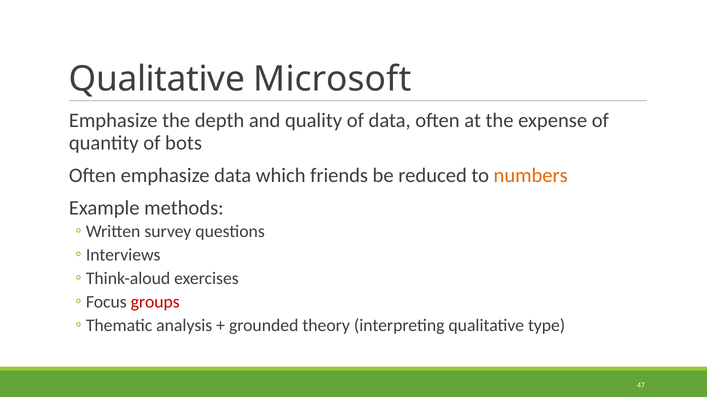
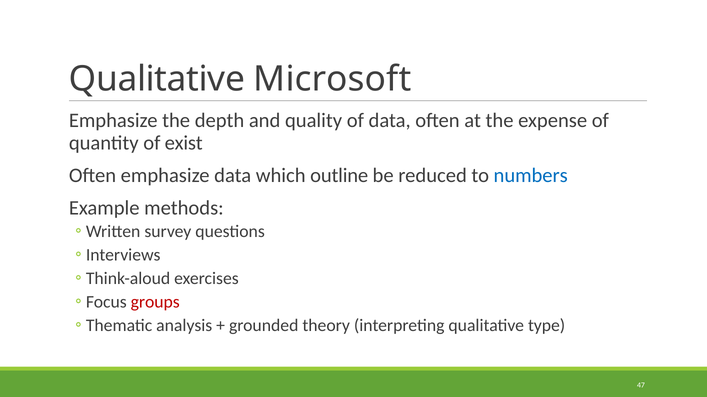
bots: bots -> exist (184, 143)
friends: friends -> outline (339, 176)
numbers colour: orange -> blue (531, 176)
